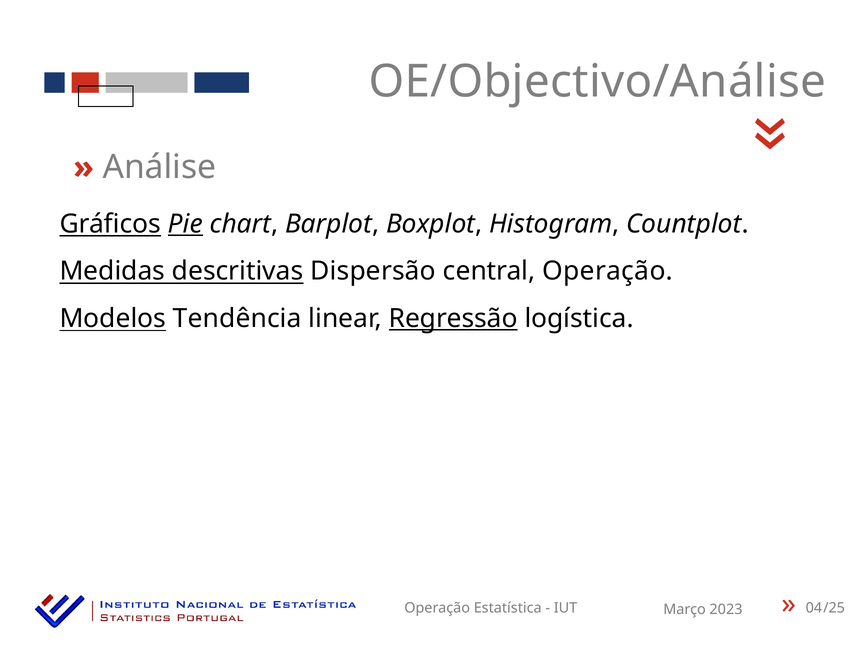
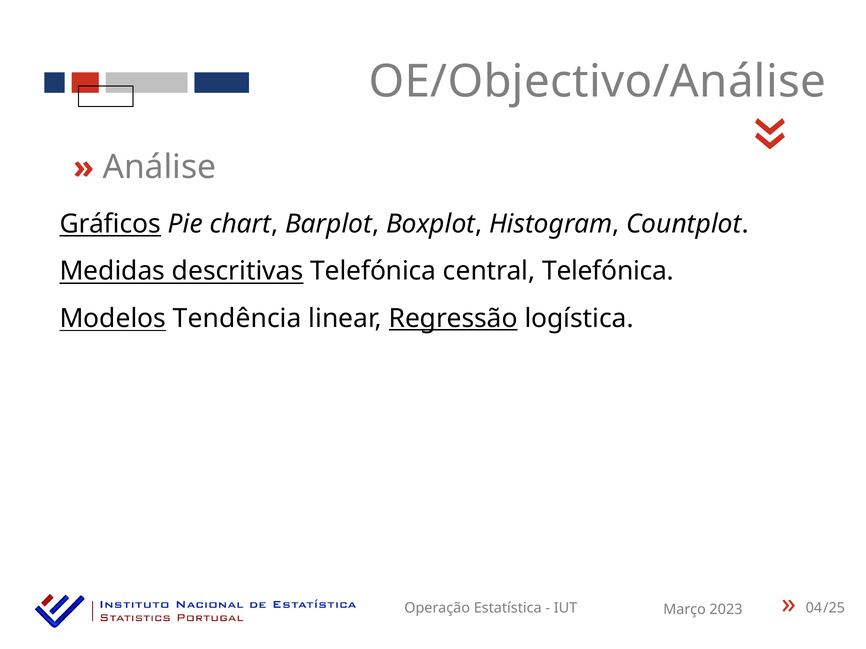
Pie underline: present -> none (185, 224)
descritivas Dispersão: Dispersão -> Telefónica (373, 271)
central Operação: Operação -> Telefónica (608, 271)
